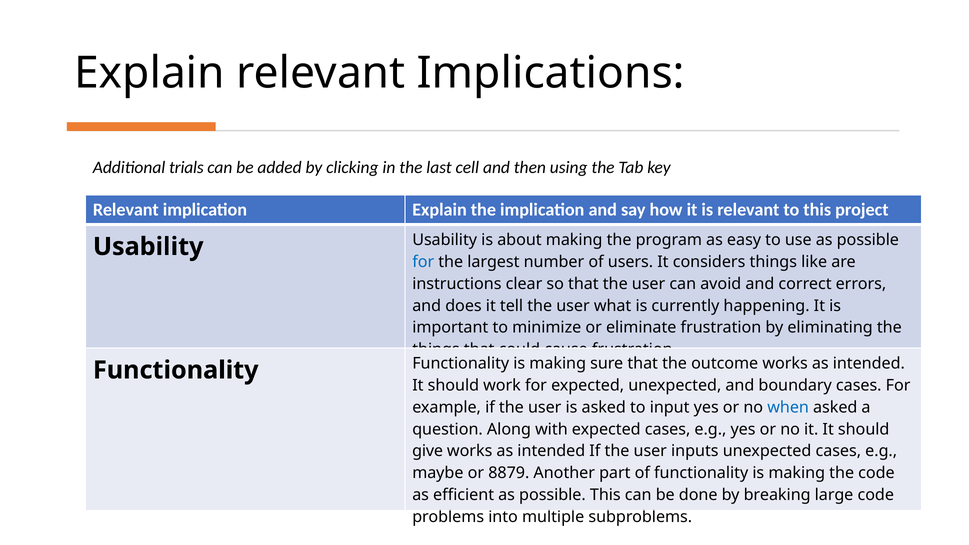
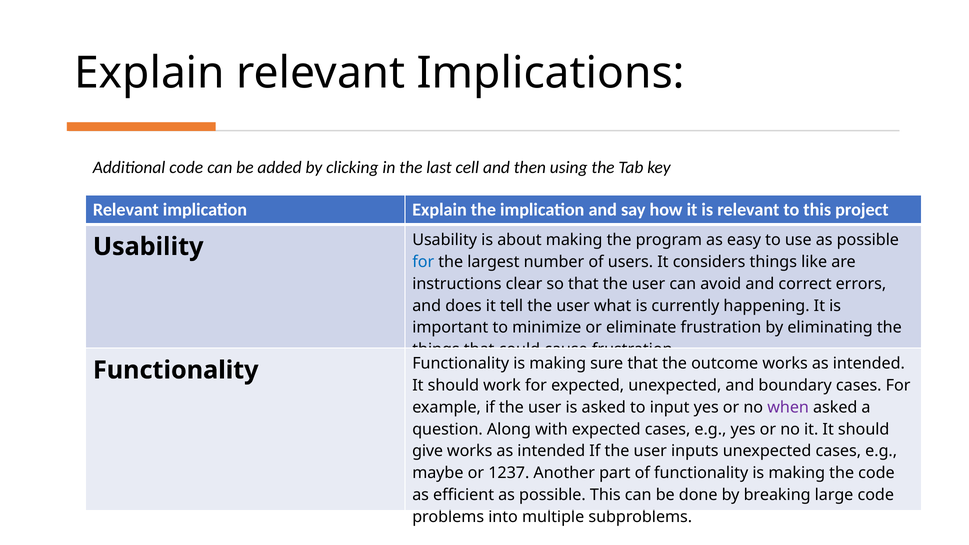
Additional trials: trials -> code (186, 167)
when colour: blue -> purple (788, 407)
8879: 8879 -> 1237 (509, 473)
